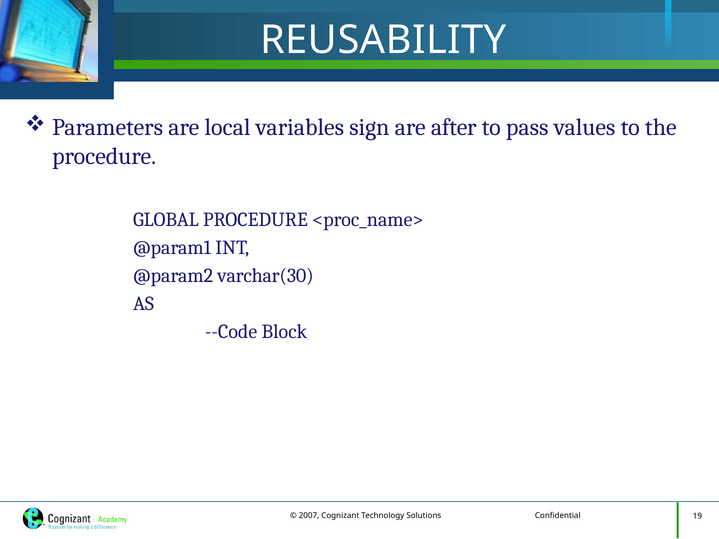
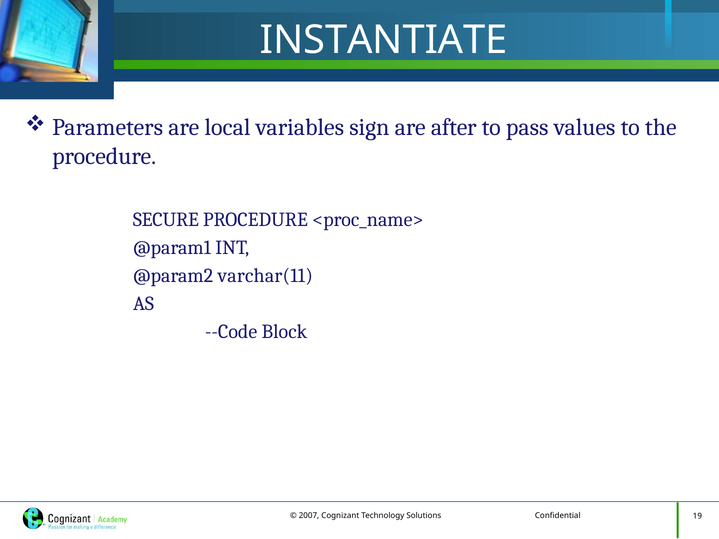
REUSABILITY: REUSABILITY -> INSTANTIATE (384, 40)
GLOBAL: GLOBAL -> SECURE (166, 220)
varchar(30: varchar(30 -> varchar(11 (265, 276)
